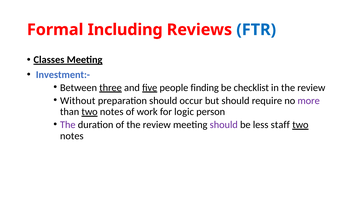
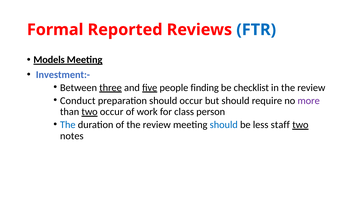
Including: Including -> Reported (125, 30)
Classes: Classes -> Models (49, 60)
Without: Without -> Conduct (78, 100)
than two notes: notes -> occur (112, 112)
logic: logic -> class (184, 112)
The colour: purple -> blue (68, 124)
should colour: purple -> blue (224, 124)
